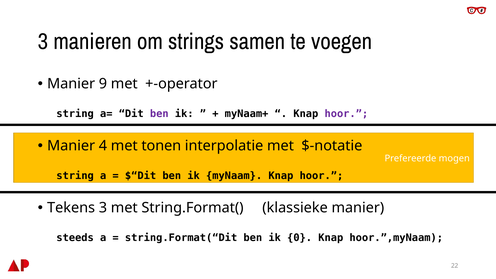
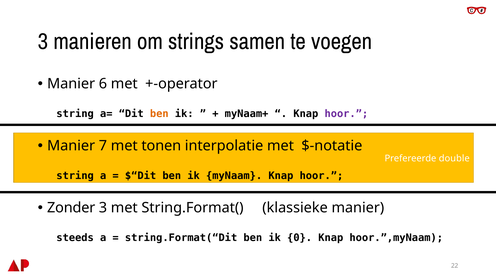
9: 9 -> 6 (103, 84)
ben colour: purple -> orange (159, 114)
4: 4 -> 7 (103, 146)
mogen: mogen -> double (454, 158)
Tekens: Tekens -> Zonder (71, 208)
